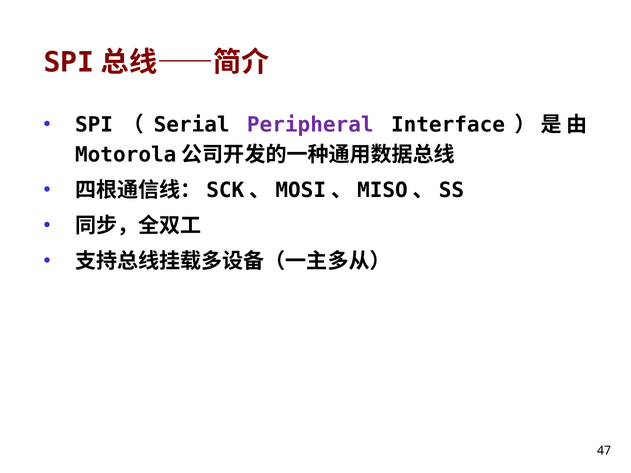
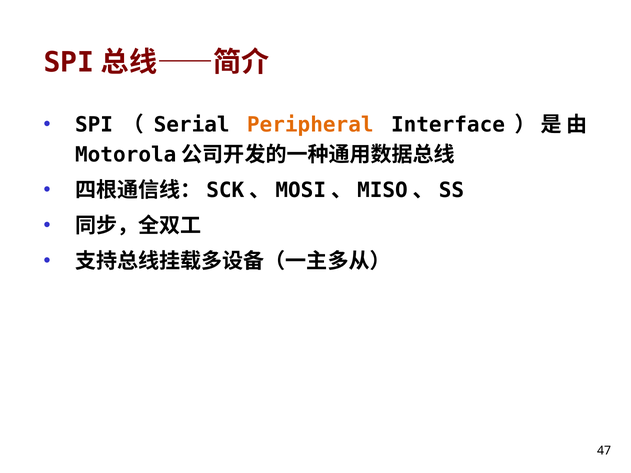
Peripheral colour: purple -> orange (310, 125)
